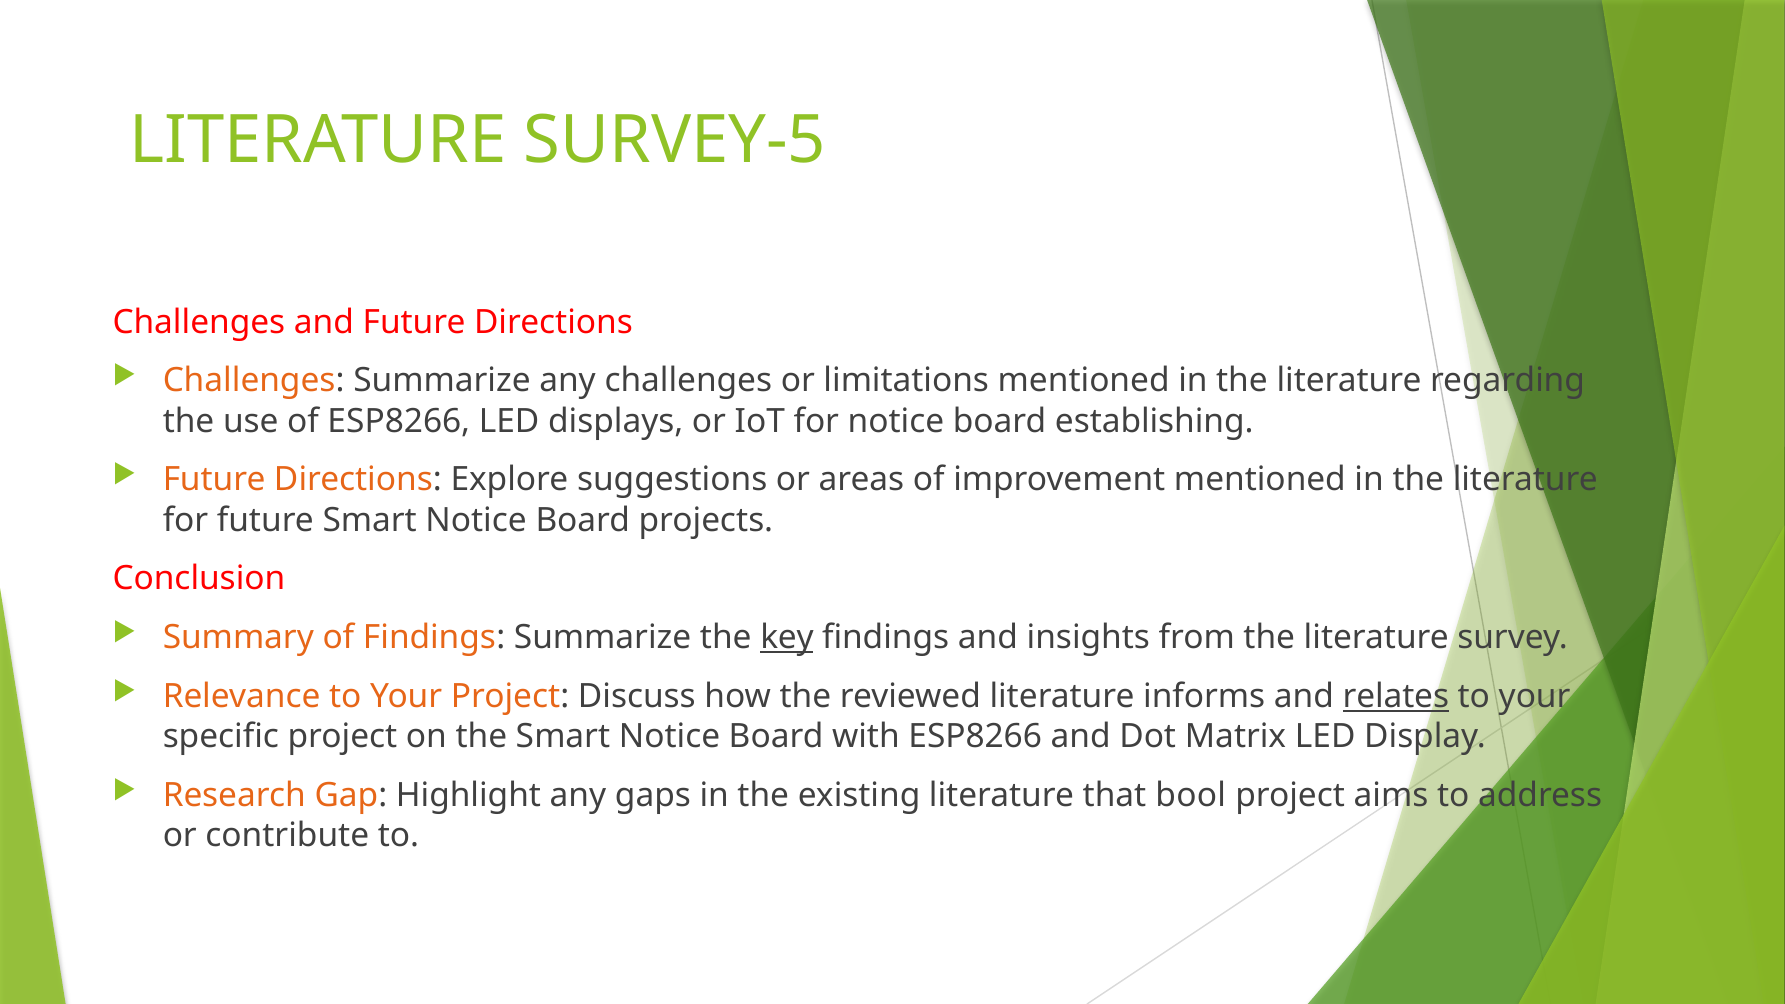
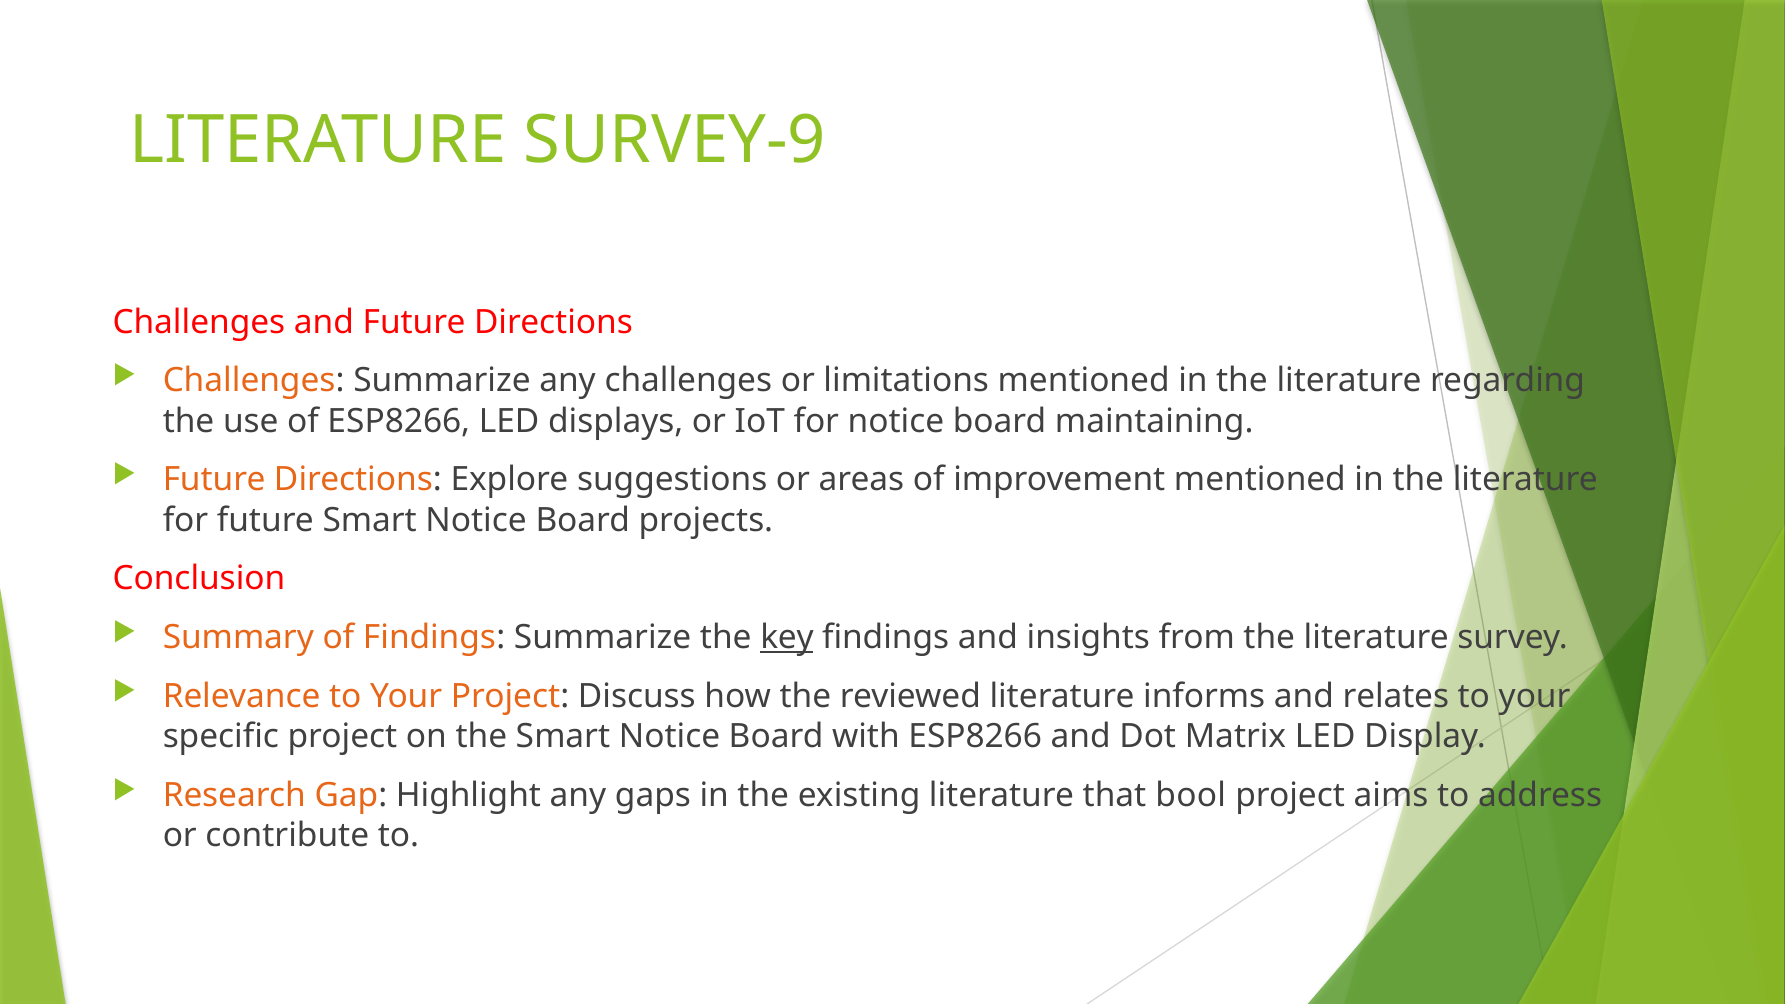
SURVEY-5: SURVEY-5 -> SURVEY-9 (675, 141)
establishing: establishing -> maintaining (1154, 421)
relates underline: present -> none (1396, 696)
